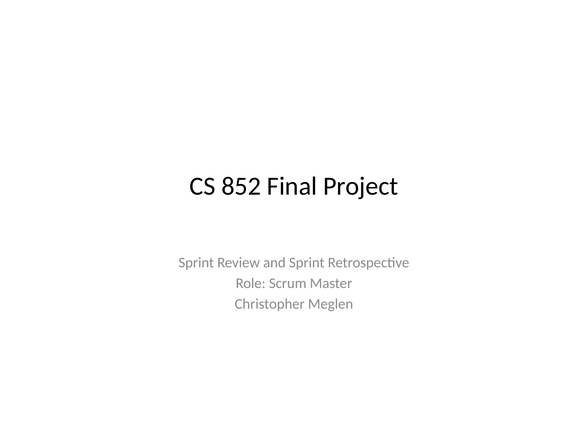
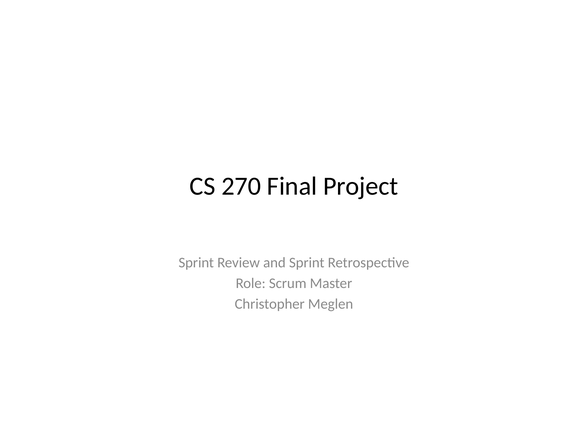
852: 852 -> 270 (241, 186)
